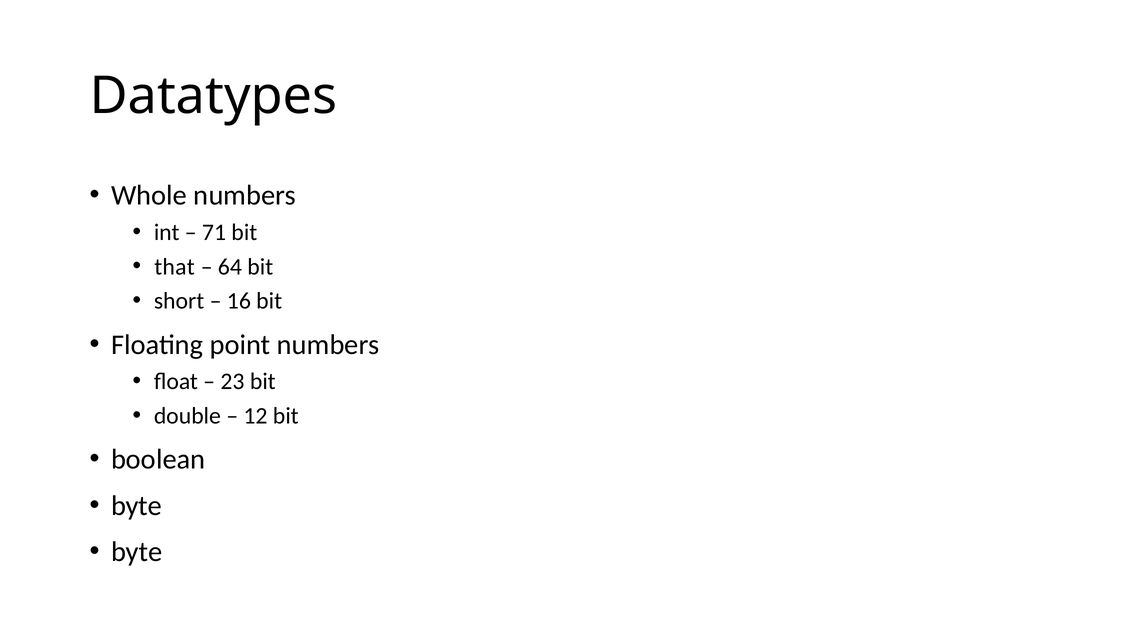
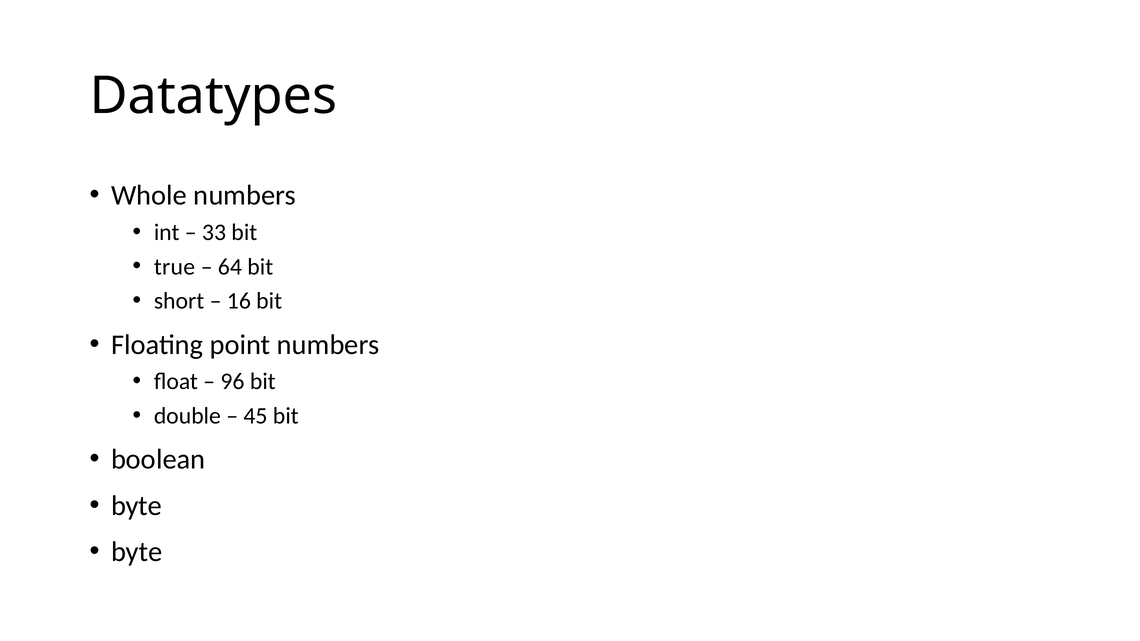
71: 71 -> 33 (214, 232)
that: that -> true (175, 267)
23: 23 -> 96 (233, 382)
12: 12 -> 45 (255, 416)
